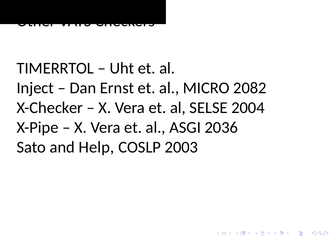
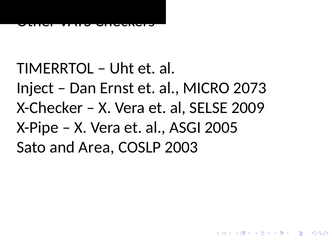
2082: 2082 -> 2073 (250, 88)
2004: 2004 -> 2009 (248, 108)
2036: 2036 -> 2005 (221, 128)
Help: Help -> Area (97, 147)
